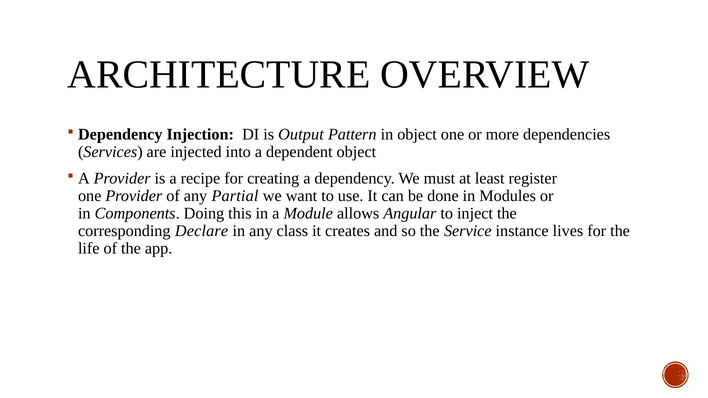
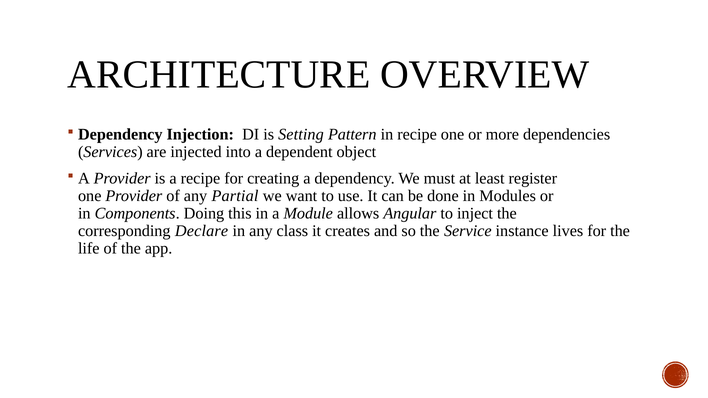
Output: Output -> Setting (301, 135)
in object: object -> recipe (417, 135)
